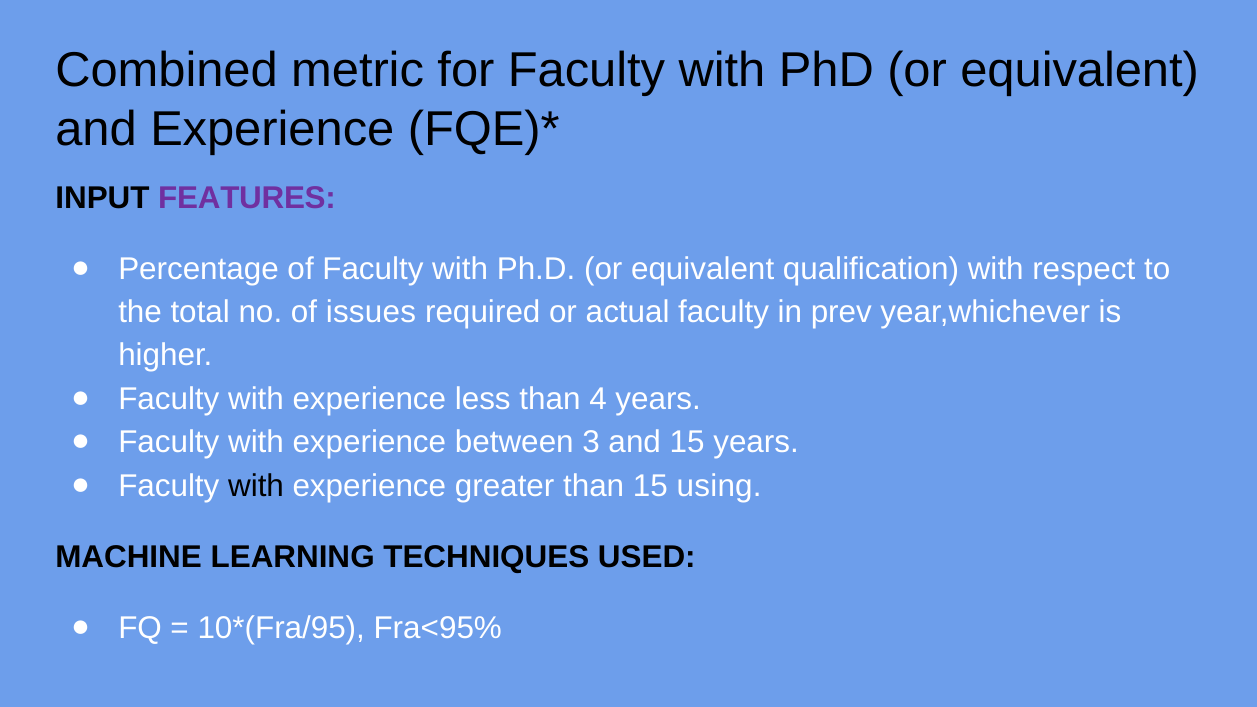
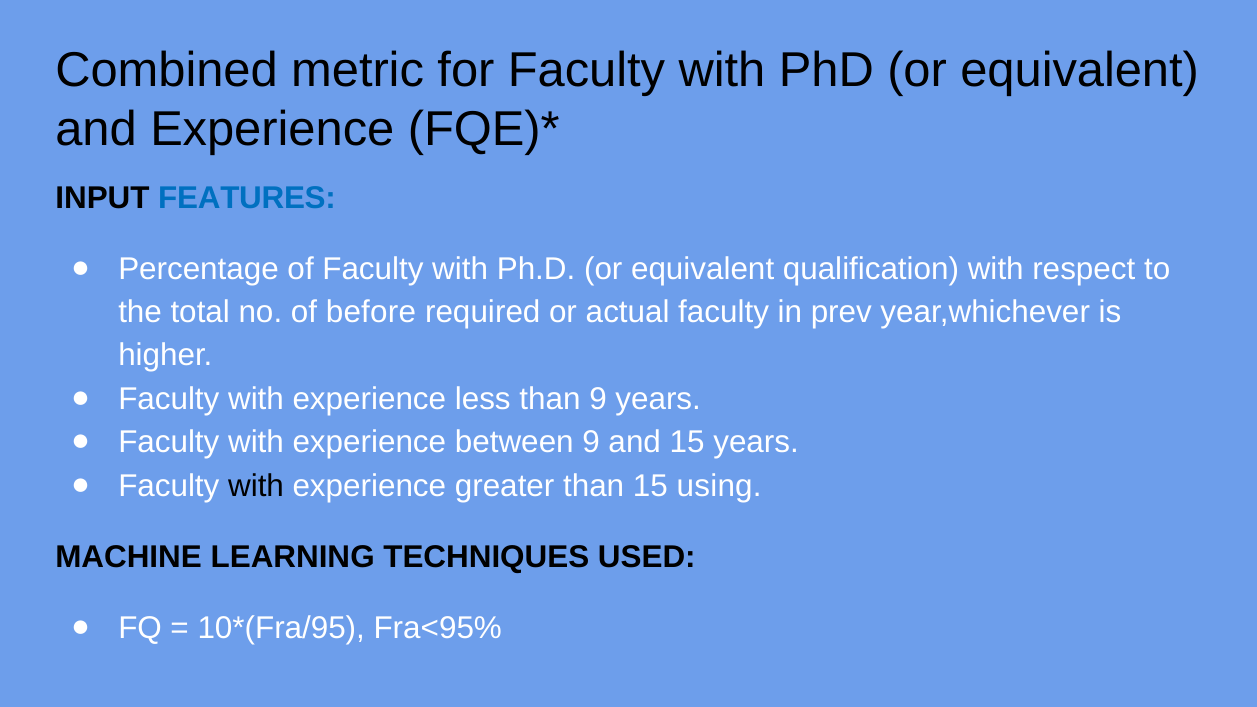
FEATURES colour: purple -> blue (247, 198)
issues: issues -> before (371, 312)
than 4: 4 -> 9 (598, 399)
between 3: 3 -> 9 (591, 442)
